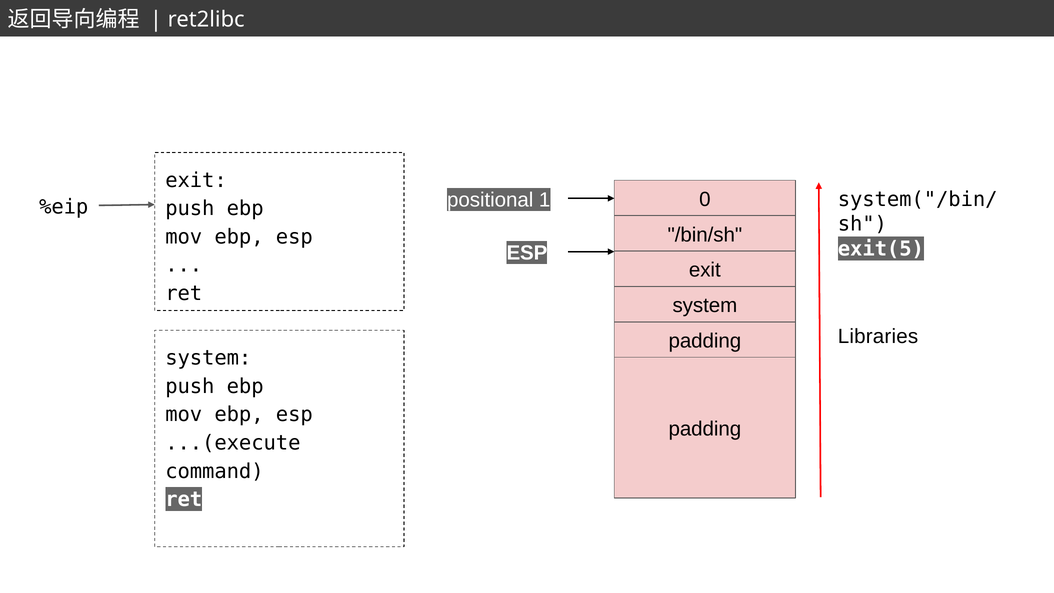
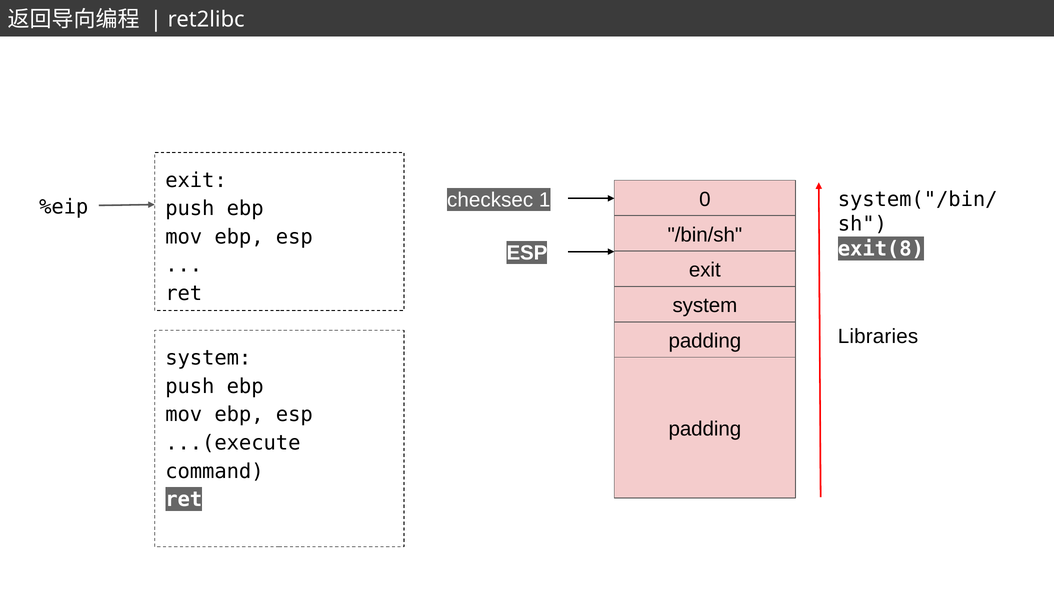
positional: positional -> checksec (490, 200)
exit(5: exit(5 -> exit(8 (881, 249)
